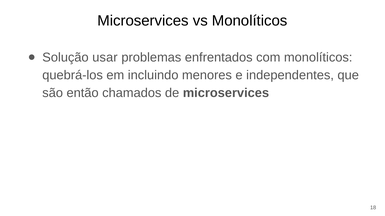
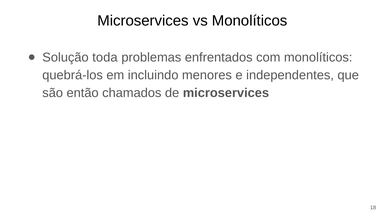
usar: usar -> toda (105, 58)
